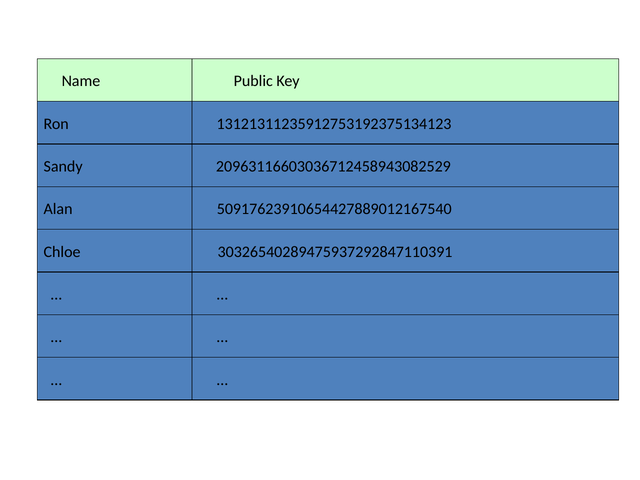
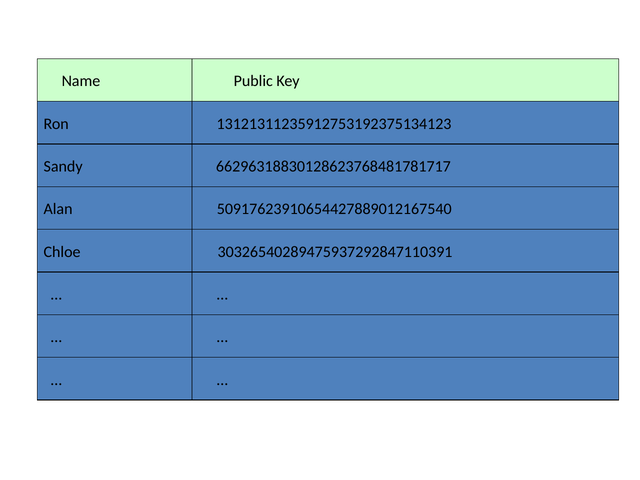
20963116603036712458943082529: 20963116603036712458943082529 -> 66296318830128623768481781717 (333, 166)
